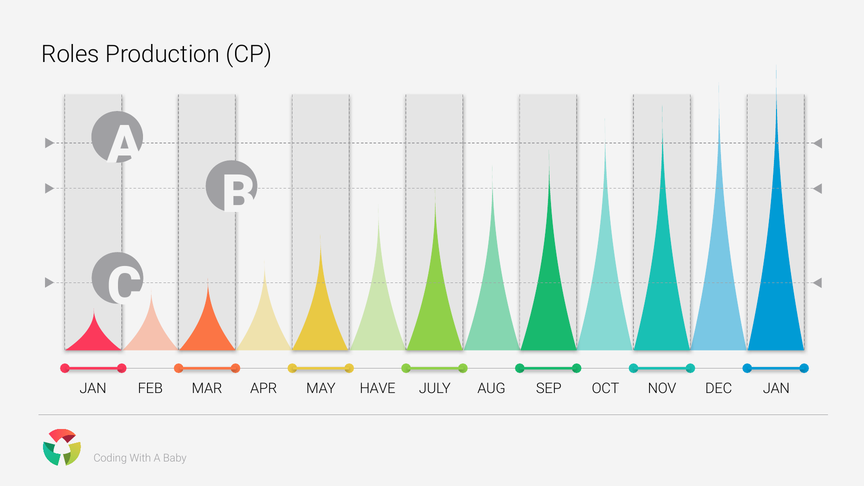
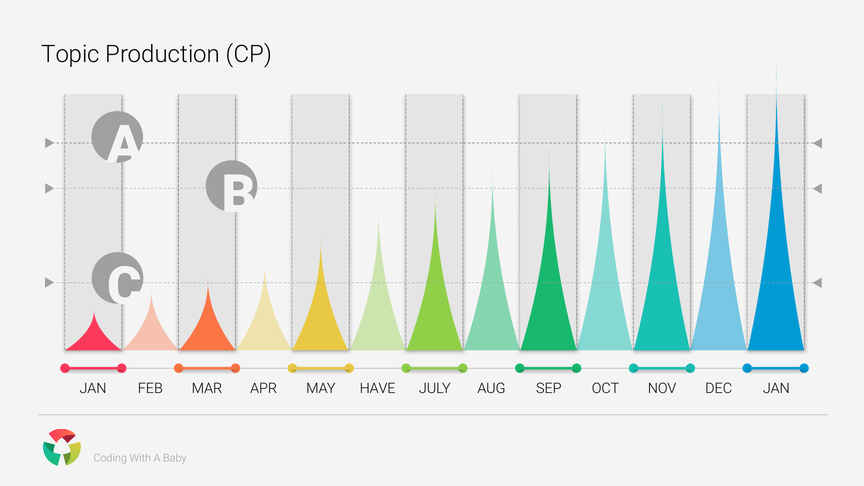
Roles: Roles -> Topic (70, 54)
